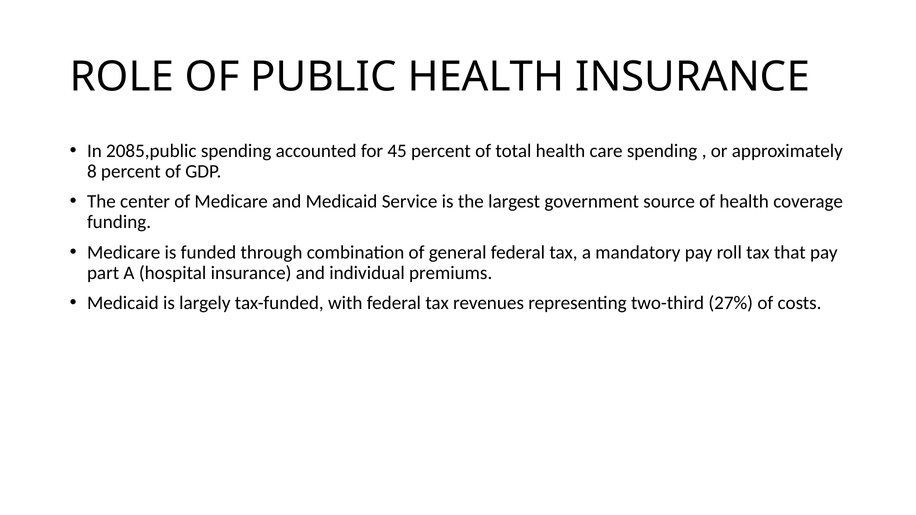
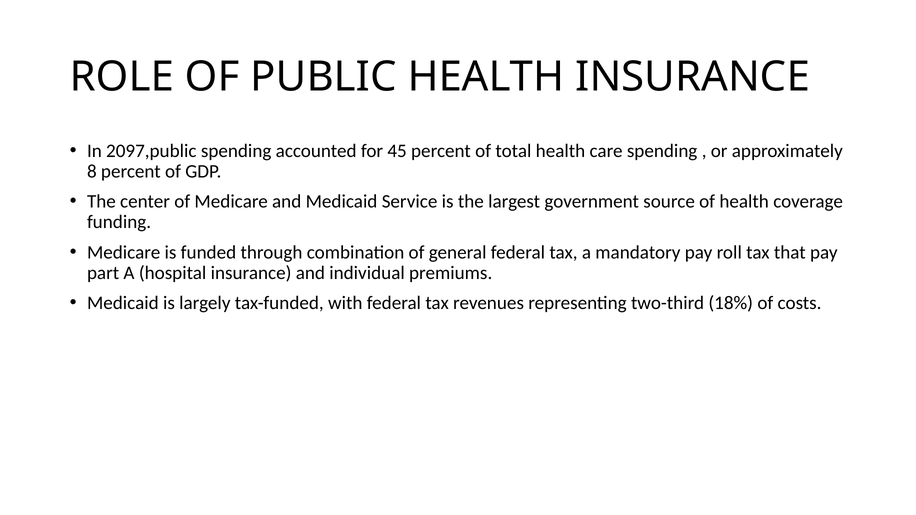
2085,public: 2085,public -> 2097,public (151, 151)
27%: 27% -> 18% (731, 303)
